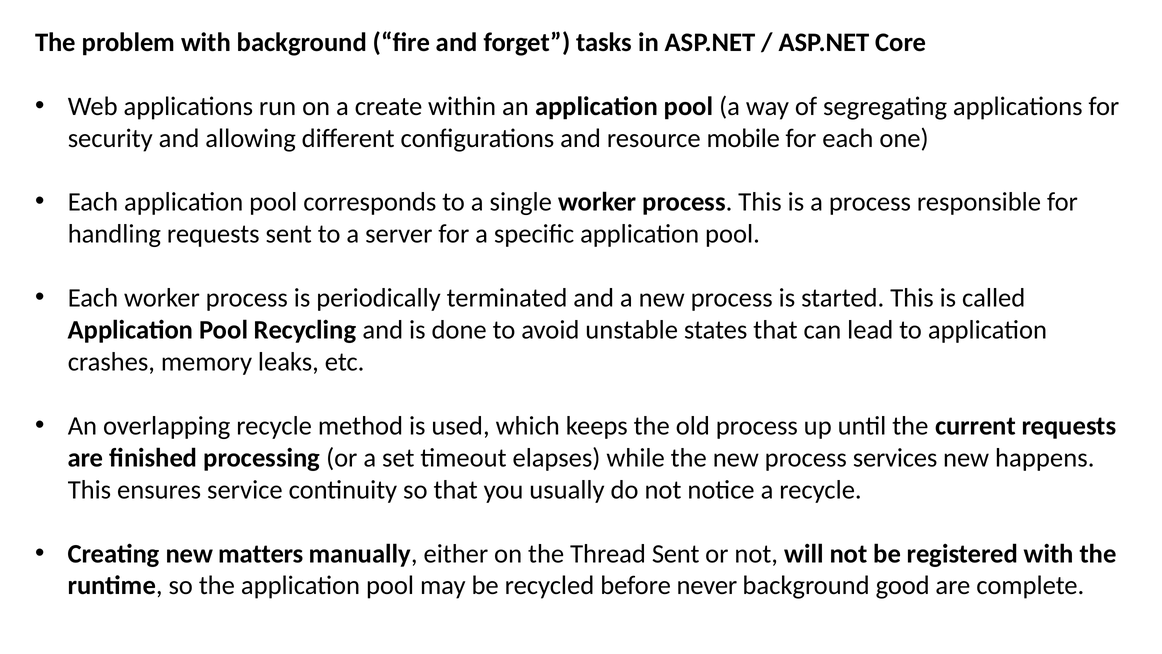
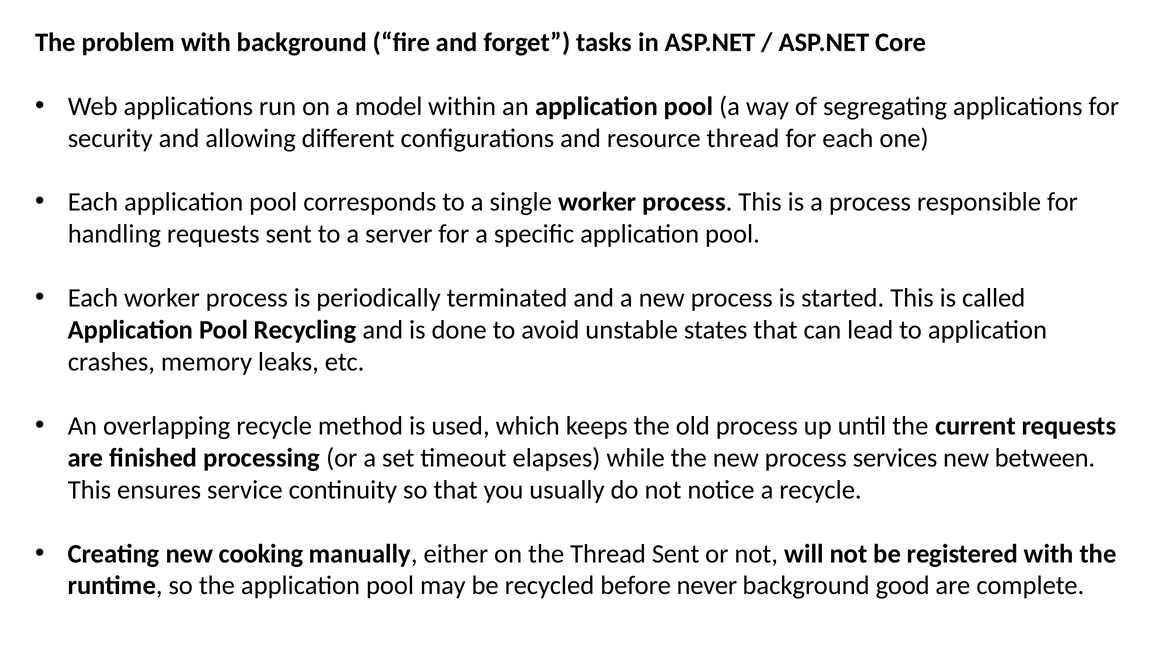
create: create -> model (389, 106)
resource mobile: mobile -> thread (743, 138)
happens: happens -> between (1045, 458)
matters: matters -> cooking (261, 553)
